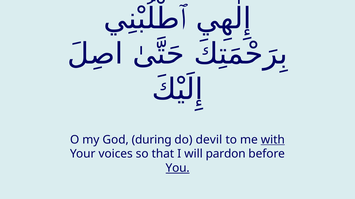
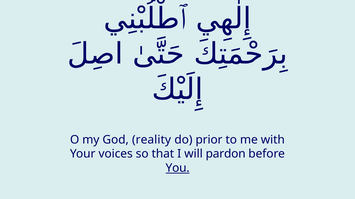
during: during -> reality (152, 140)
devil: devil -> prior (209, 140)
with underline: present -> none (273, 140)
